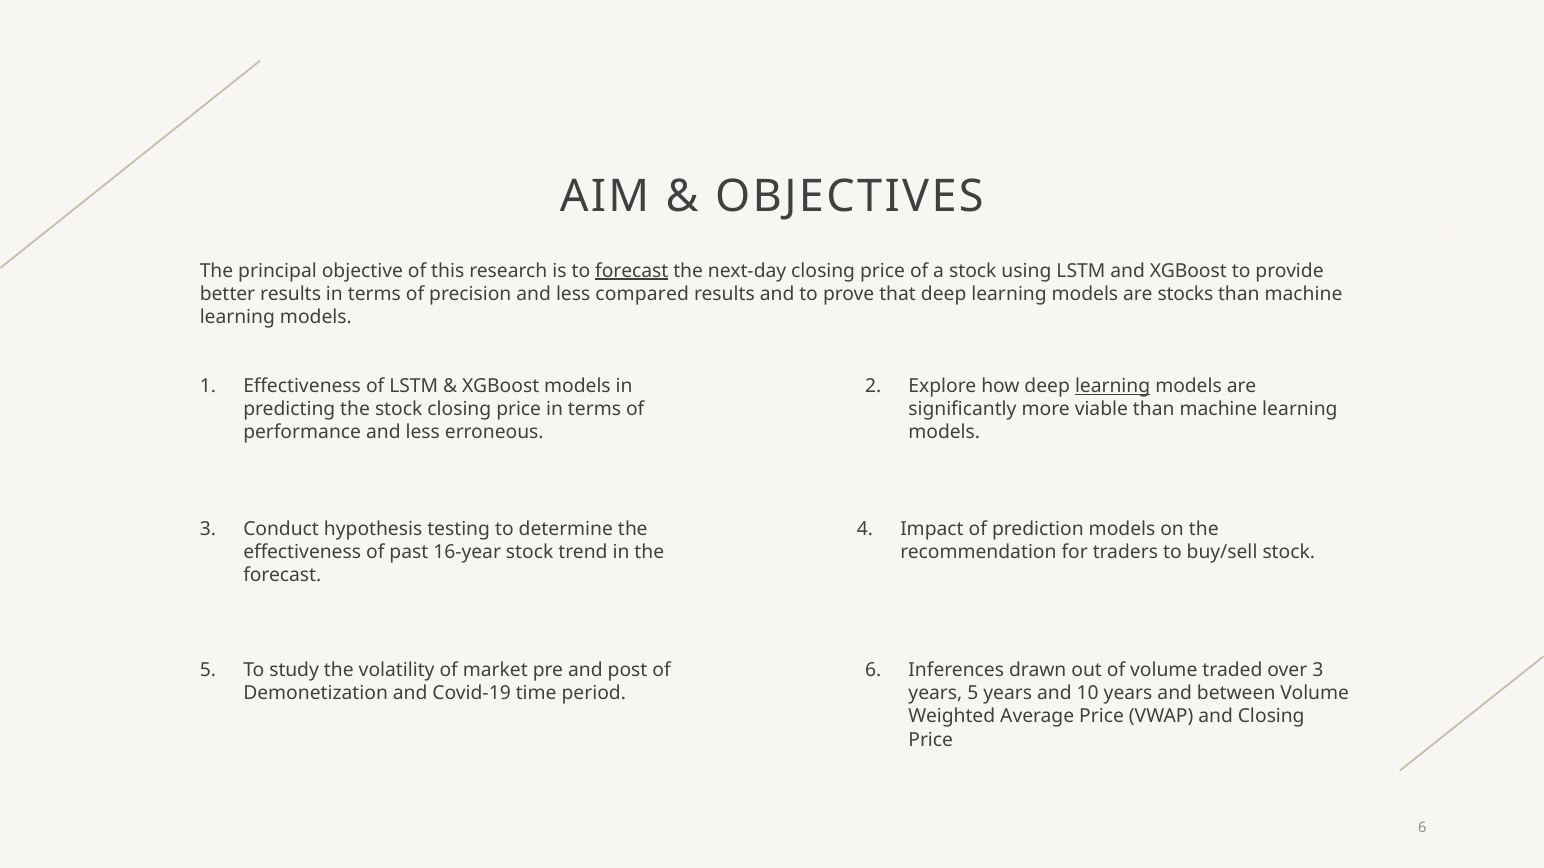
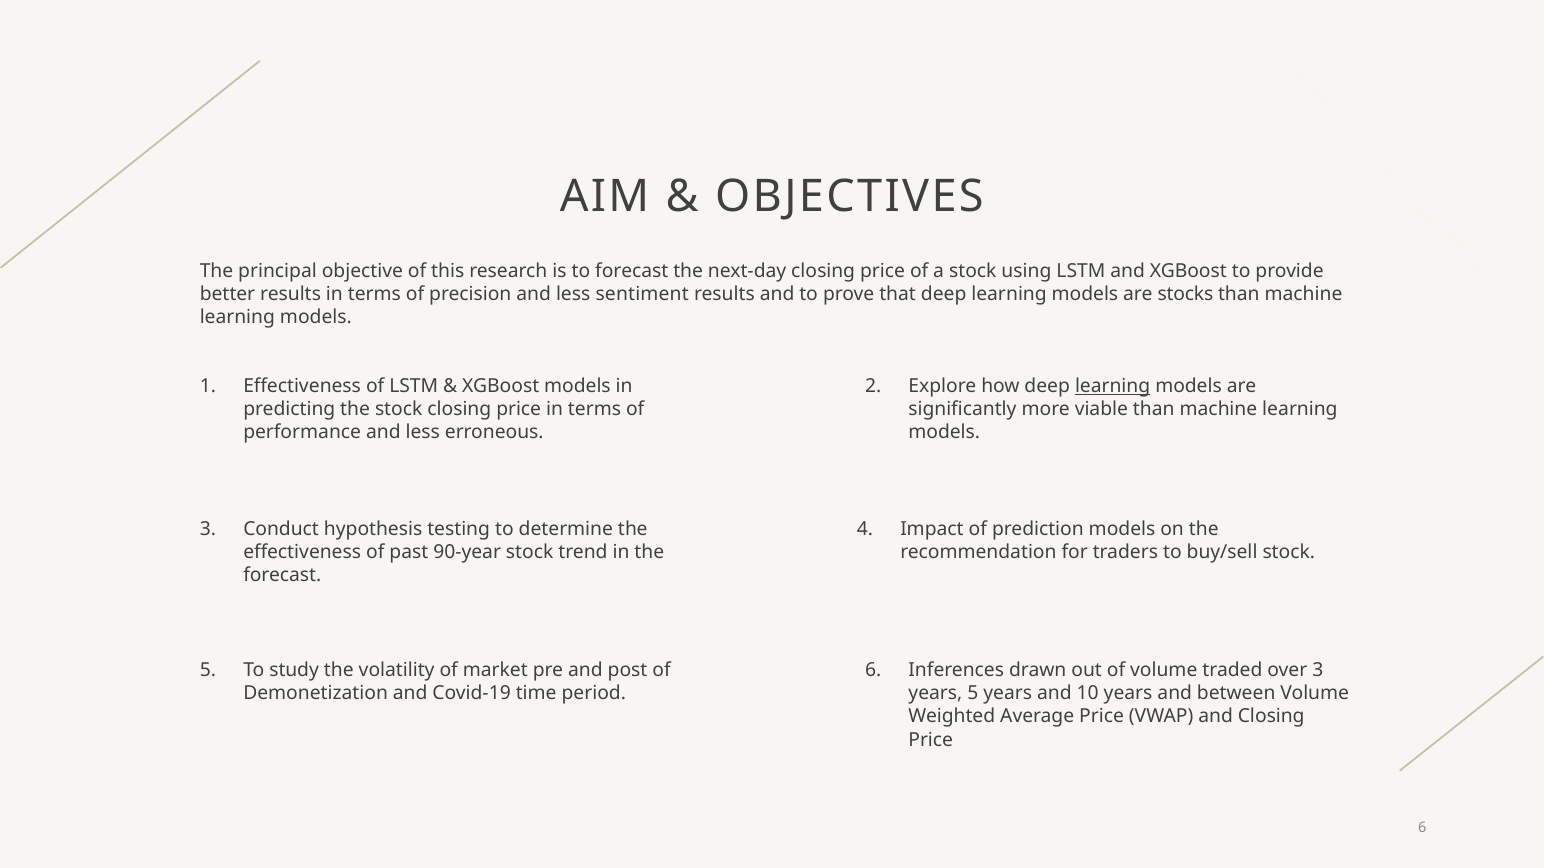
forecast underline: present -> none (632, 271)
compared: compared -> sentiment (642, 294)
16-year: 16-year -> 90-year (467, 553)
